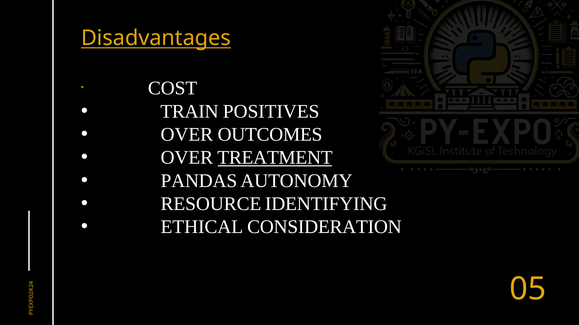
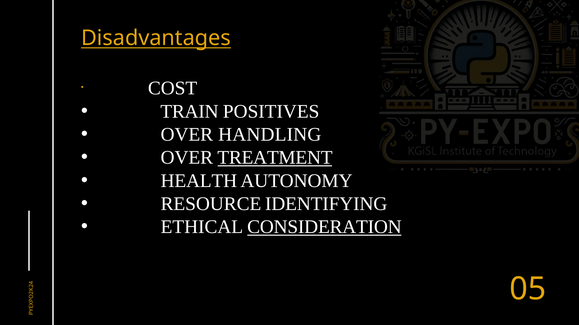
OUTCOMES: OUTCOMES -> HANDLING (270, 135)
PANDAS: PANDAS -> HEALTH (199, 181)
CONSIDERATION underline: none -> present (324, 227)
